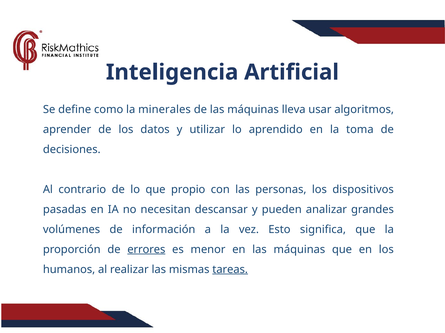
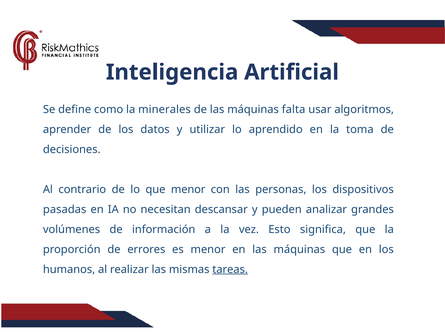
lleva: lleva -> falta (294, 110)
que propio: propio -> menor (188, 190)
errores underline: present -> none (146, 250)
